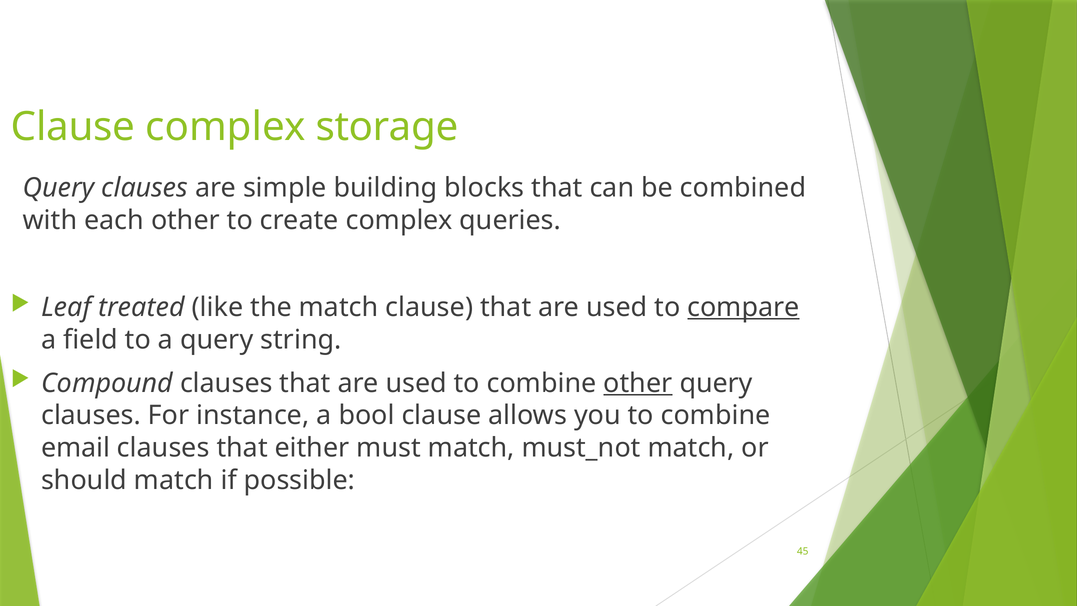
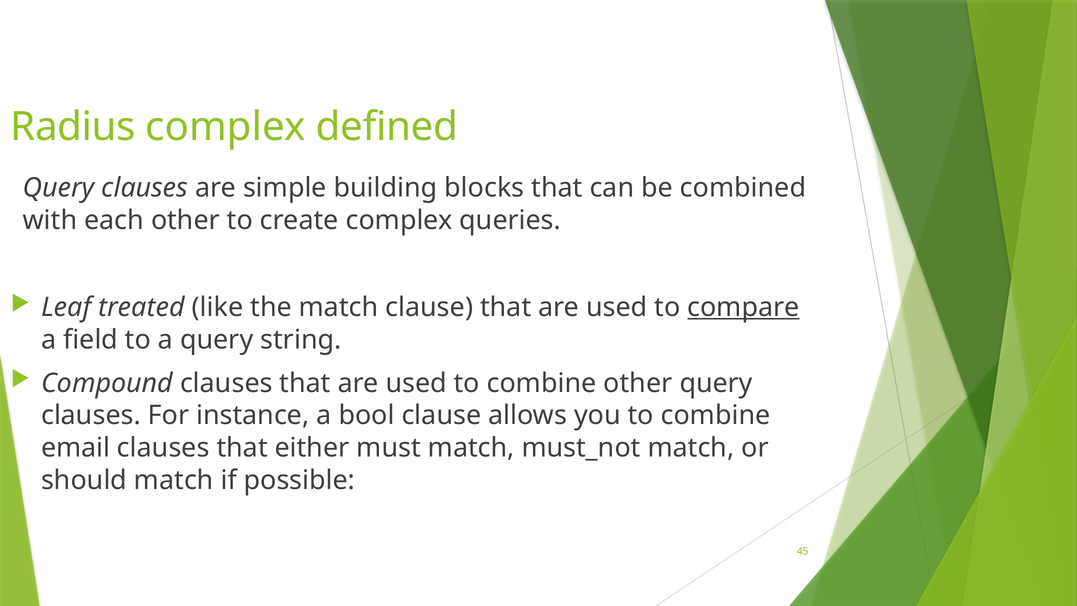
Clause: Clause -> Radius (73, 127)
storage: storage -> defined (387, 127)
other underline: present -> none (638, 383)
